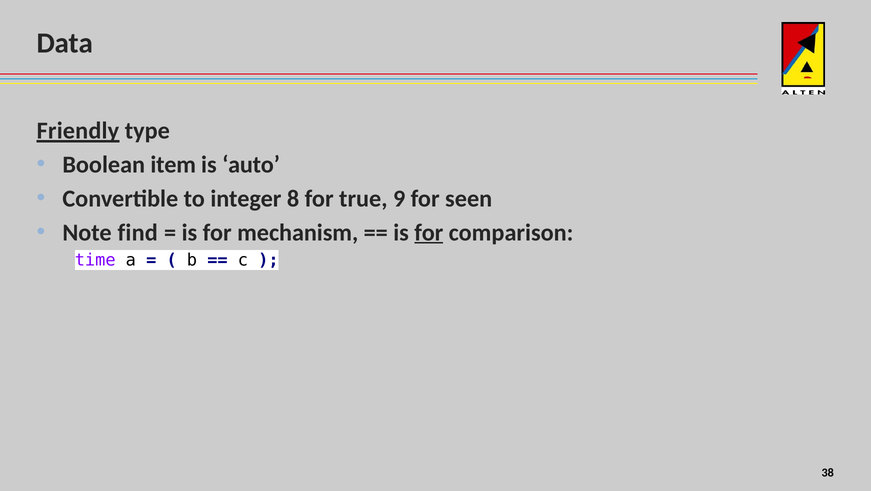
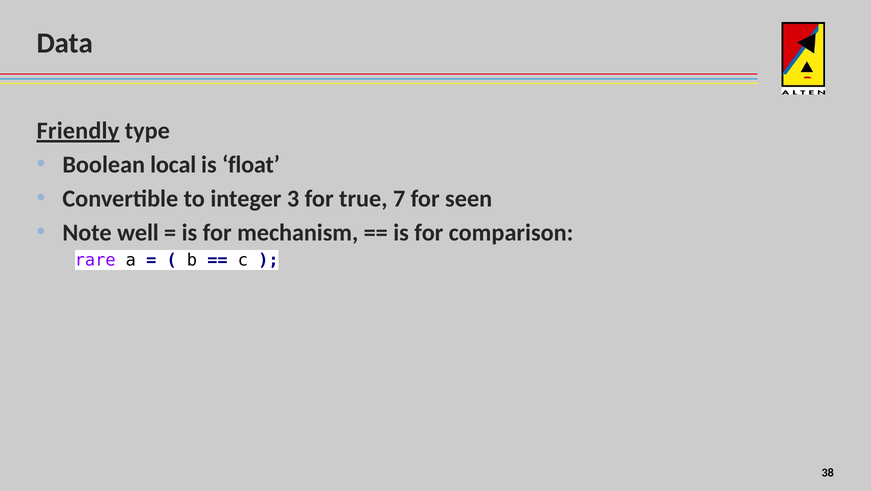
item: item -> local (173, 164)
auto: auto -> float (251, 164)
8: 8 -> 3 (293, 198)
9: 9 -> 7 (399, 198)
find: find -> well (138, 232)
for underline: present -> none (429, 232)
time: time -> rare (95, 260)
